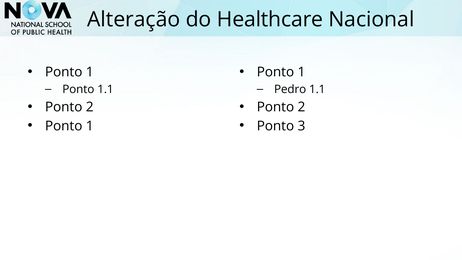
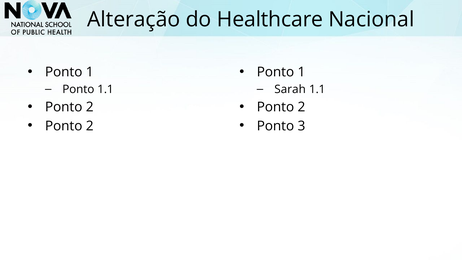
Pedro: Pedro -> Sarah (290, 89)
1: 1 -> 2 (90, 126)
